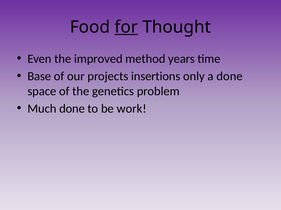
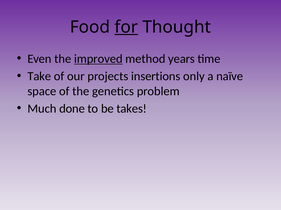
improved underline: none -> present (98, 59)
Base: Base -> Take (39, 76)
a done: done -> naïve (230, 76)
work: work -> takes (132, 109)
